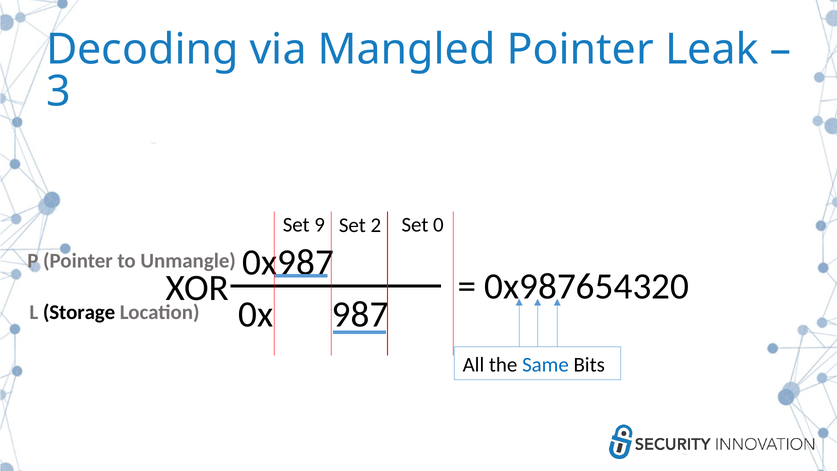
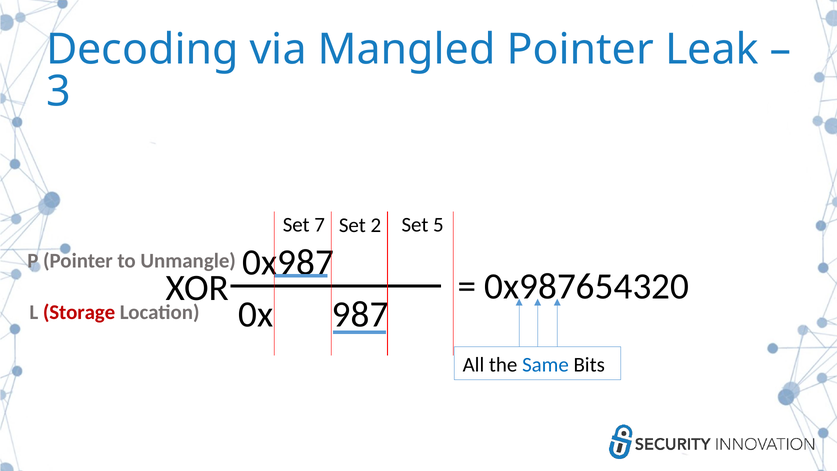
9: 9 -> 7 (320, 225)
0: 0 -> 5 (438, 225)
Storage colour: black -> red (79, 312)
